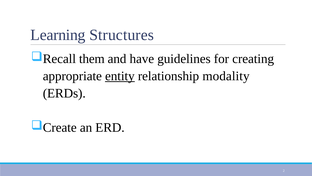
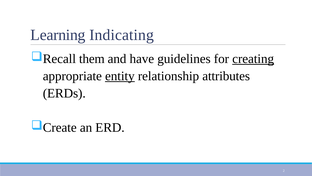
Structures: Structures -> Indicating (122, 35)
creating underline: none -> present (253, 59)
modality: modality -> attributes (226, 76)
